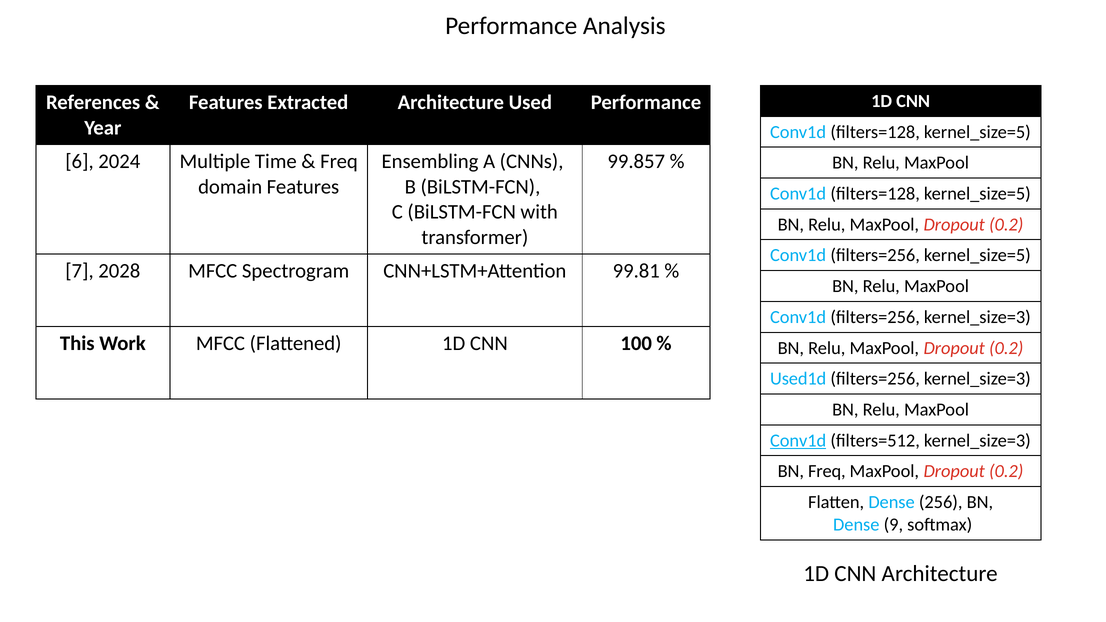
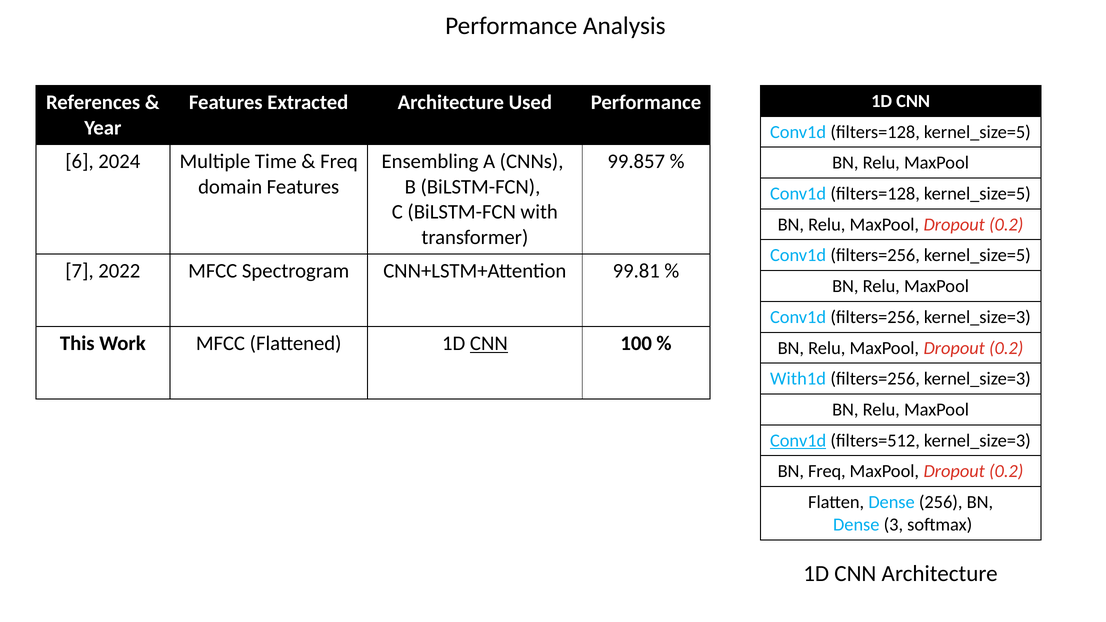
2028: 2028 -> 2022 (119, 271)
CNN underline: none -> present (489, 344)
Used1d: Used1d -> With1d (798, 379)
9: 9 -> 3 (893, 525)
